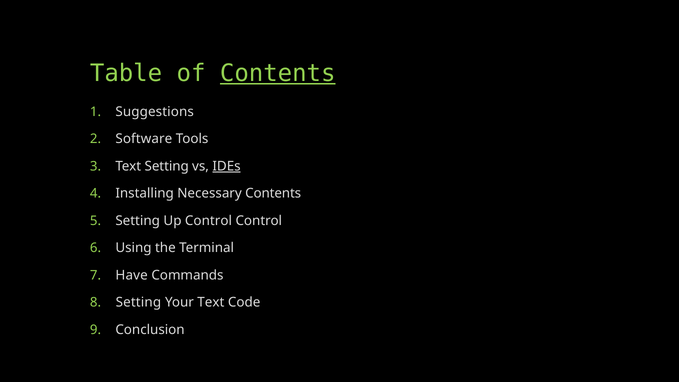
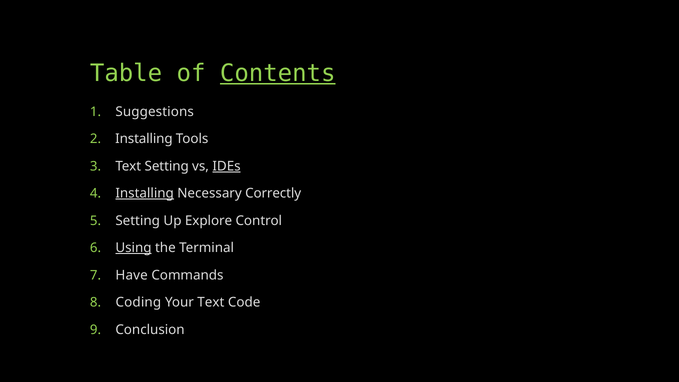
Software: Software -> Installing (144, 139)
Installing underline: none -> present (145, 193)
Necessary Contents: Contents -> Correctly (273, 193)
Up Control: Control -> Explore (209, 221)
Using underline: none -> present (134, 248)
Setting: Setting -> Coding (138, 302)
